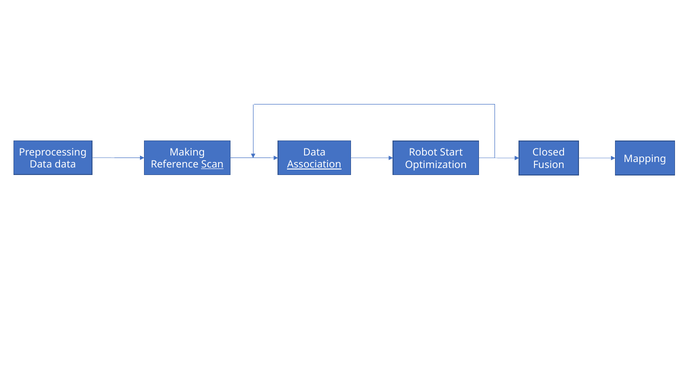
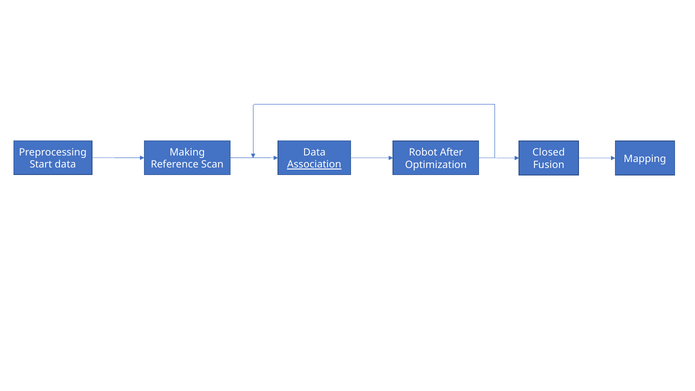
Start: Start -> After (451, 152)
Data: Data -> Start (41, 164)
Scan underline: present -> none (212, 164)
